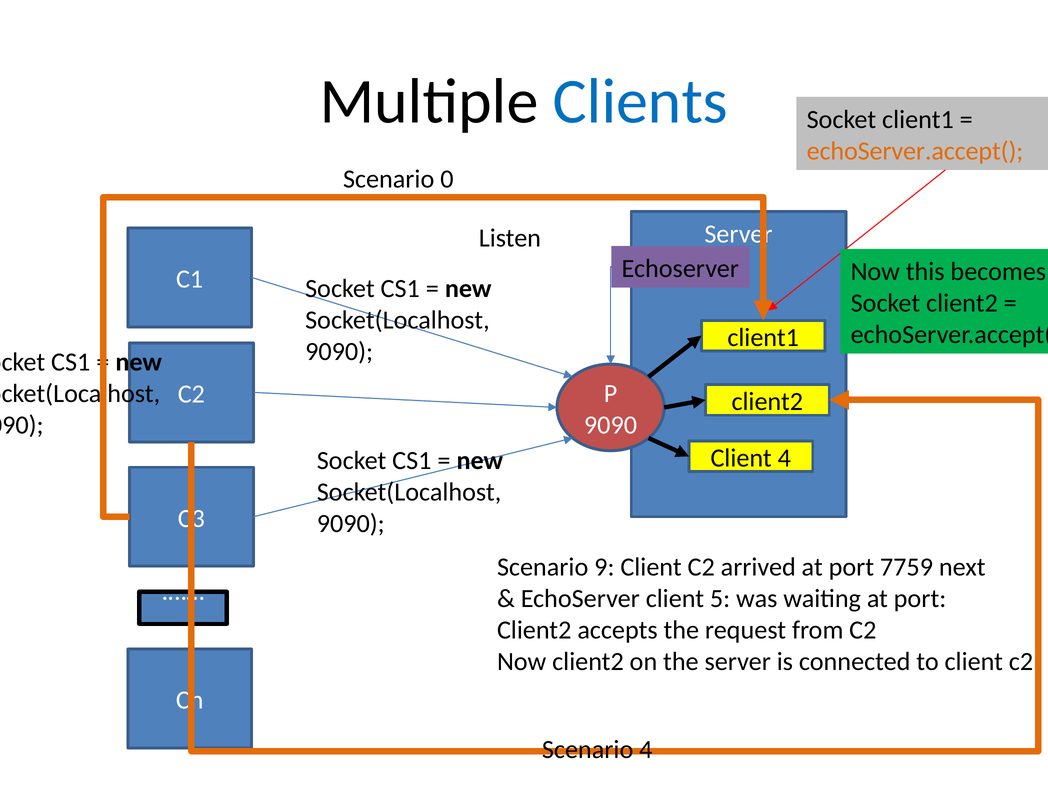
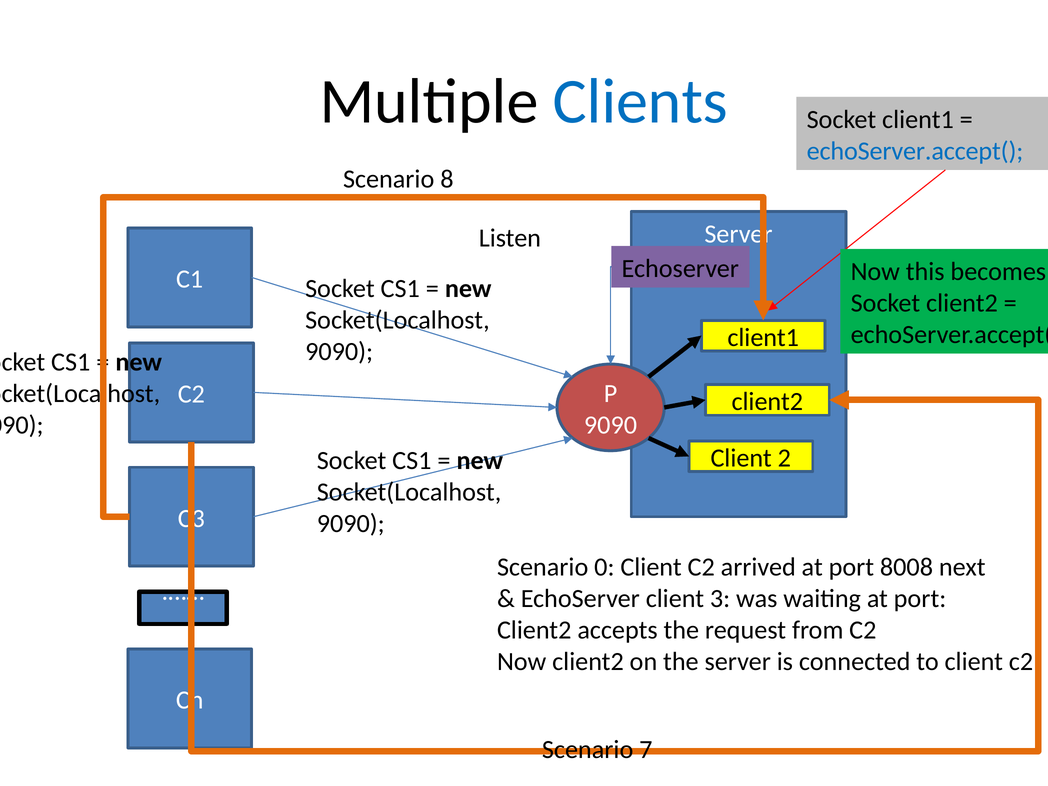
echoServer.accept( colour: orange -> blue (915, 151)
0: 0 -> 8 (447, 179)
4: 4 -> 2 (784, 458)
9: 9 -> 0 (604, 567)
7759: 7759 -> 8008 (906, 567)
5: 5 -> 3 (720, 599)
Scenario 4: 4 -> 7 (646, 749)
